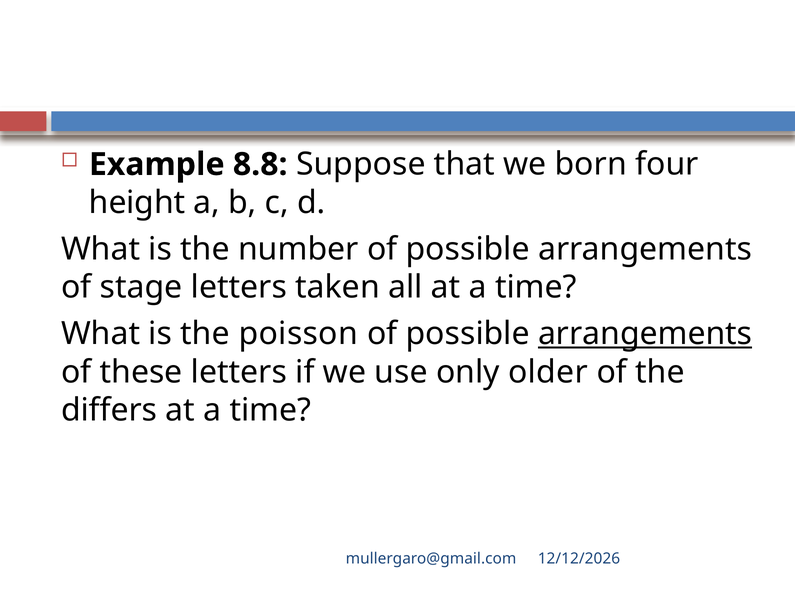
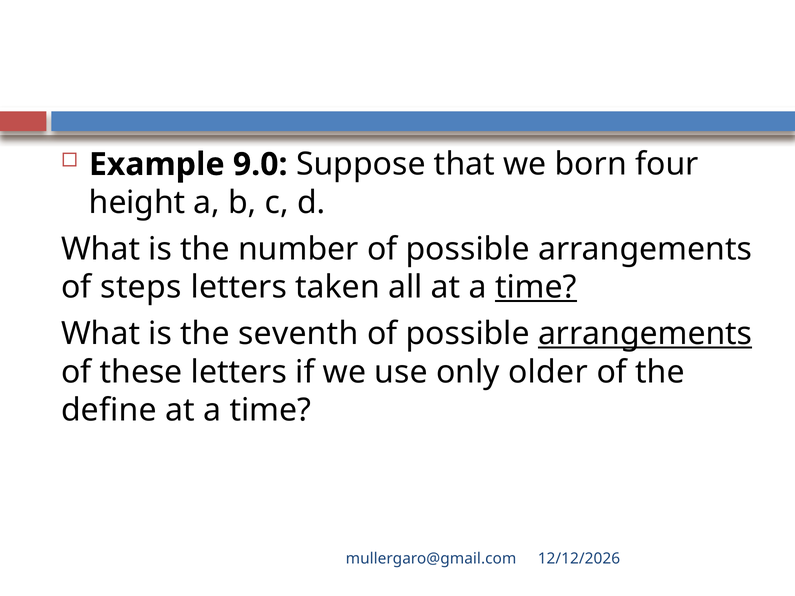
8.8: 8.8 -> 9.0 (260, 164)
stage: stage -> steps (141, 288)
time underline: none -> present (536, 288)
poisson: poisson -> seventh (298, 334)
differs: differs -> define (109, 411)
